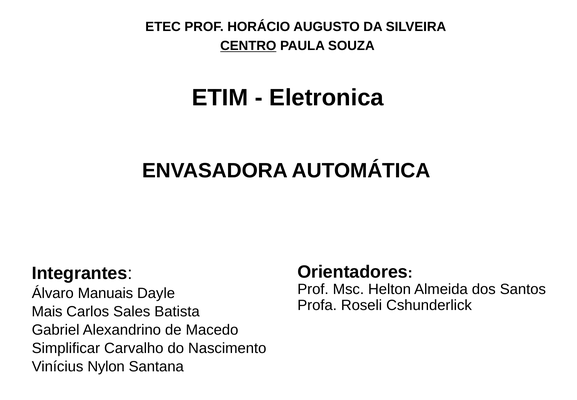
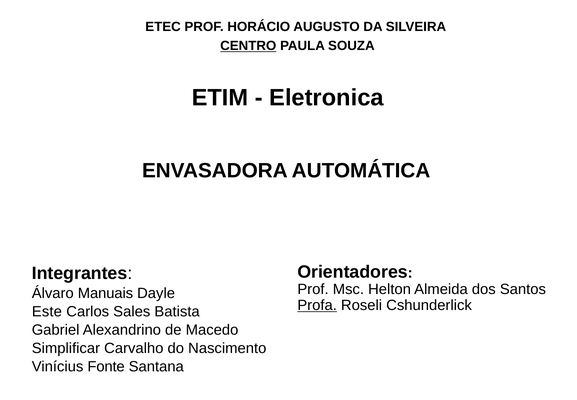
Profa underline: none -> present (317, 305)
Mais: Mais -> Este (47, 311)
Nylon: Nylon -> Fonte (106, 366)
